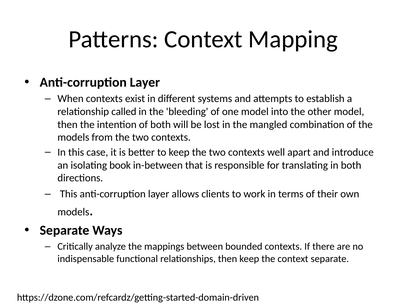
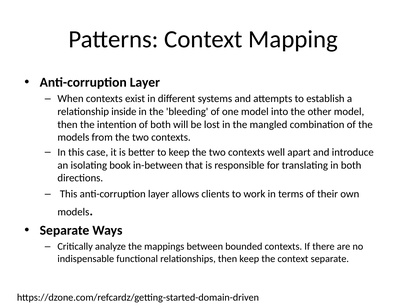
called: called -> inside (124, 112)
